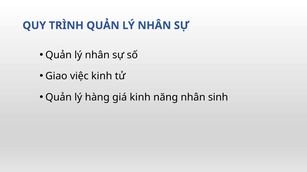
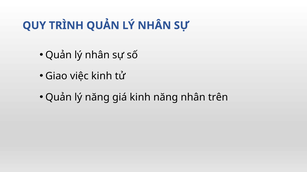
lý hàng: hàng -> năng (97, 98)
sinh: sinh -> trên (218, 98)
